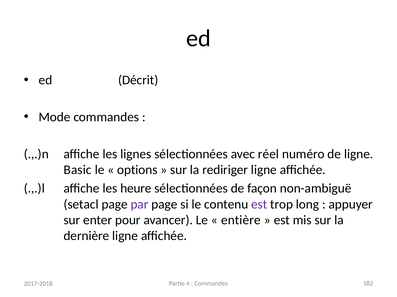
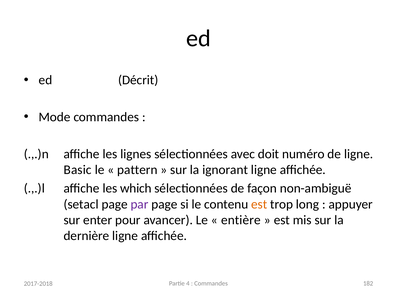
réel: réel -> doit (269, 154)
options: options -> pattern (137, 170)
rediriger: rediriger -> ignorant (225, 170)
heure: heure -> which (136, 189)
est colour: purple -> orange (259, 205)
